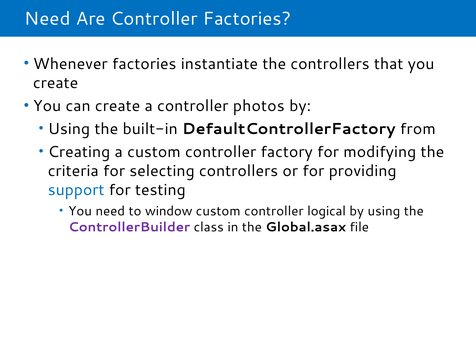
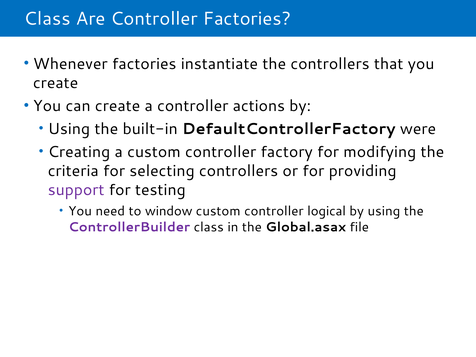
Need: Need -> Class (47, 19)
photos: photos -> actions (259, 106)
from: from -> were (418, 129)
support colour: blue -> purple (76, 190)
